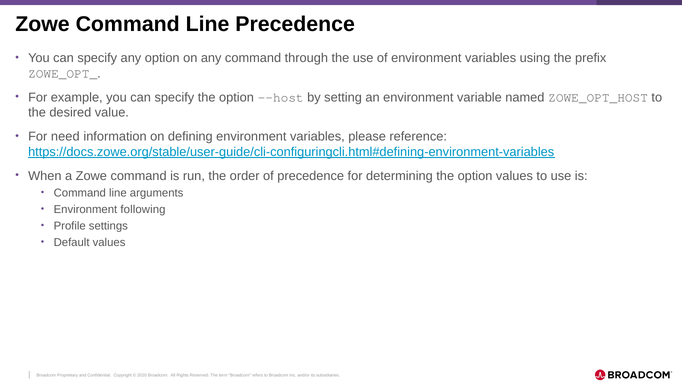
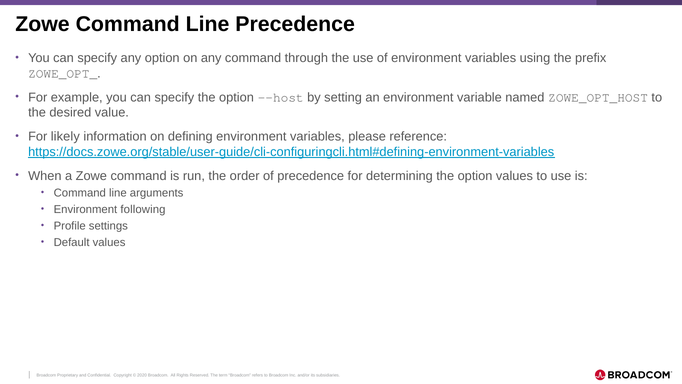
need: need -> likely (65, 136)
